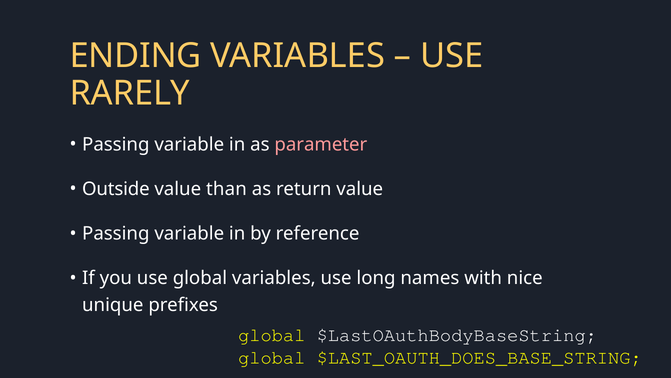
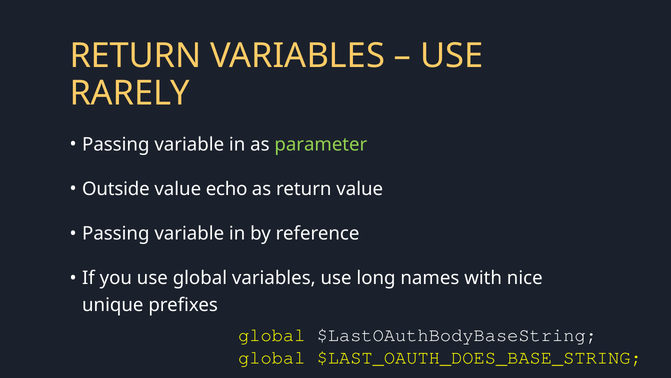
ENDING: ENDING -> RETURN (135, 56)
parameter colour: pink -> light green (321, 144)
than: than -> echo (227, 189)
